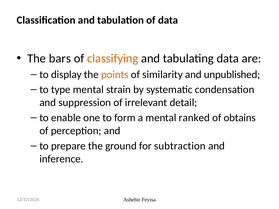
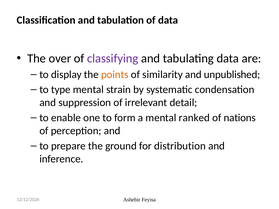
bars: bars -> over (60, 59)
classifying colour: orange -> purple (113, 59)
obtains: obtains -> nations (240, 118)
subtraction: subtraction -> distribution (180, 146)
